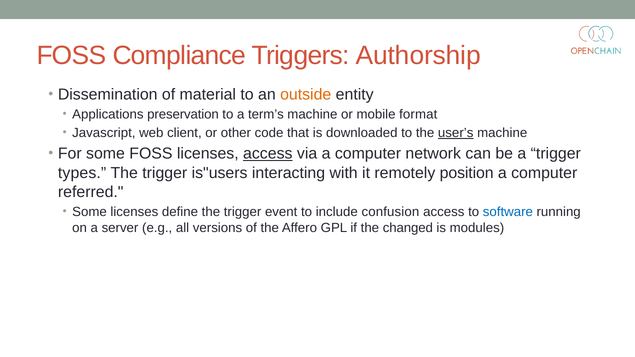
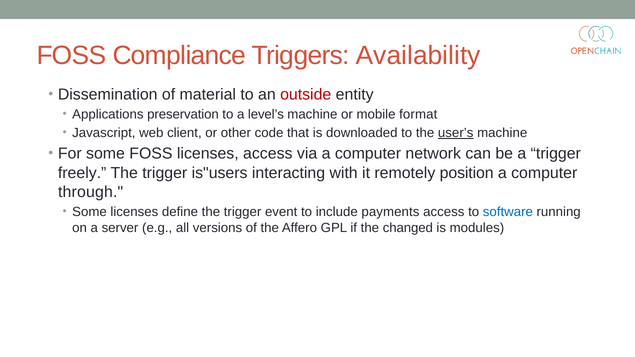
Authorship: Authorship -> Availability (418, 55)
outside colour: orange -> red (306, 95)
term’s: term’s -> level’s (266, 114)
access underline: present -> none (268, 154)
types: types -> freely (82, 173)
referred: referred -> through (91, 192)
confusion: confusion -> payments (390, 212)
